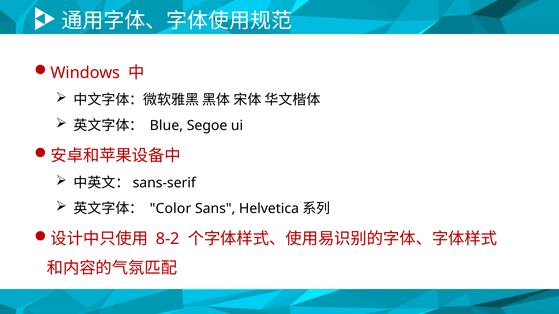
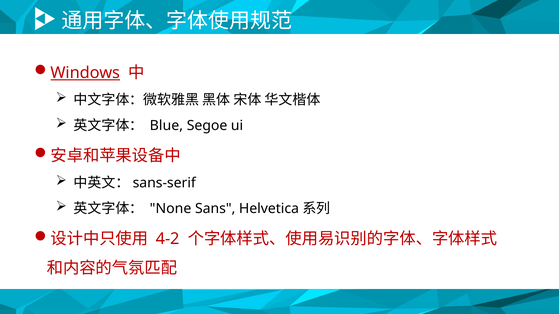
Windows underline: none -> present (85, 73)
Color: Color -> None (171, 209)
8-2: 8-2 -> 4-2 (168, 239)
